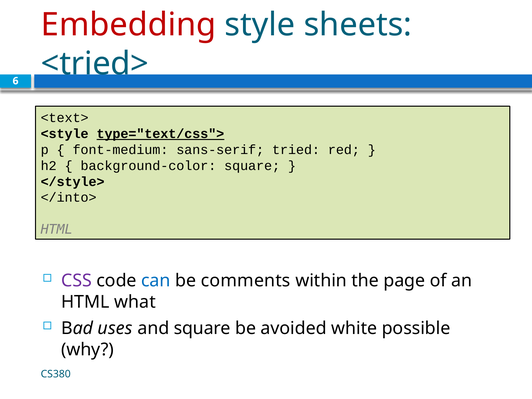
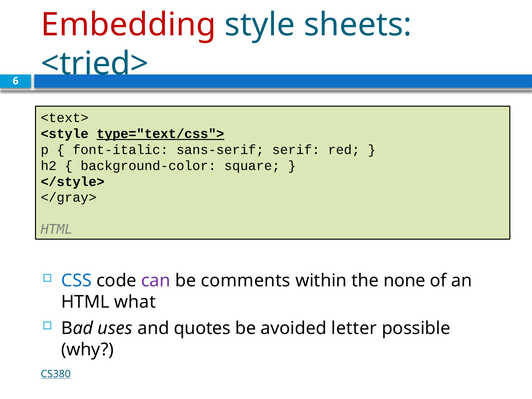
font-medium: font-medium -> font-italic (120, 150)
tried: tried -> serif (296, 150)
</into>: </into> -> </gray> (69, 198)
CSS colour: purple -> blue (76, 281)
can colour: blue -> purple (156, 281)
page: page -> none (404, 281)
and square: square -> quotes (202, 328)
white: white -> letter (354, 328)
CS380 underline: none -> present (56, 374)
